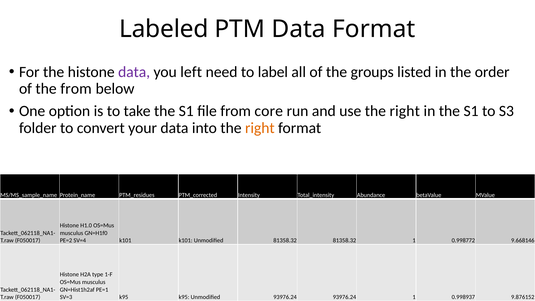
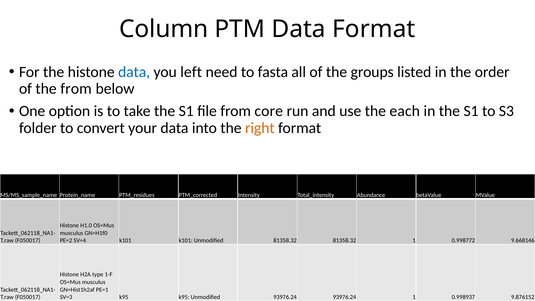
Labeled: Labeled -> Column (164, 29)
data colour: purple -> blue (134, 72)
label: label -> fasta (273, 72)
use the right: right -> each (405, 111)
